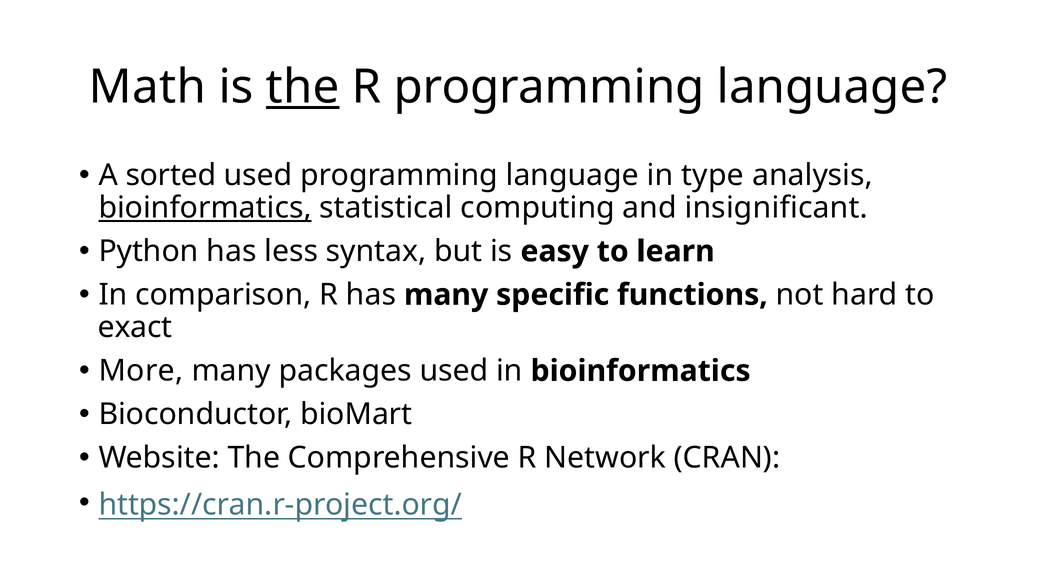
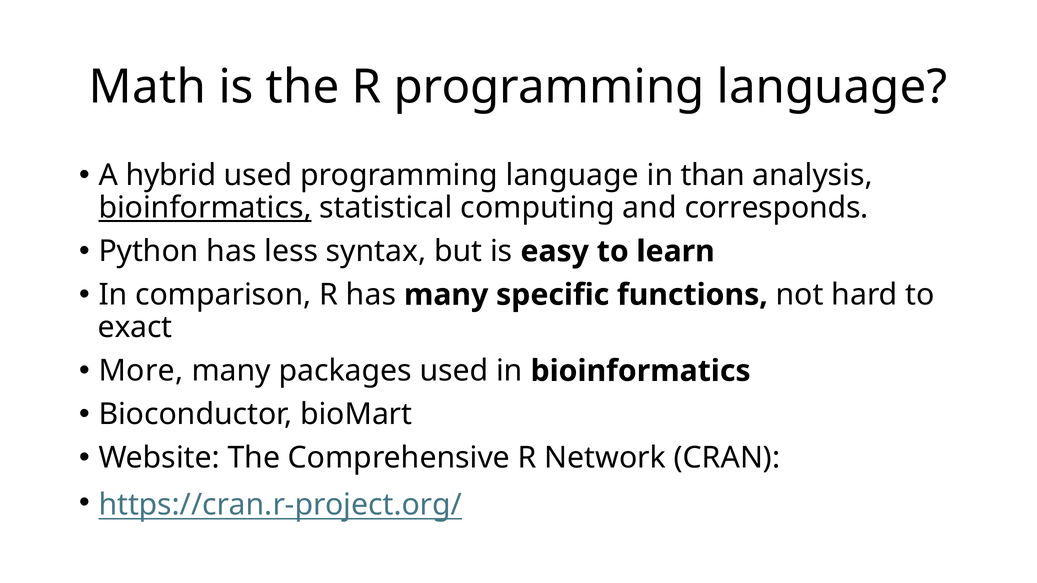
the underline: present -> none (303, 87)
sorted: sorted -> hybrid (171, 175)
type: type -> than (713, 175)
insignificant: insignificant -> corresponds (776, 208)
